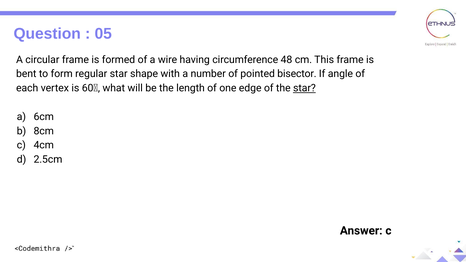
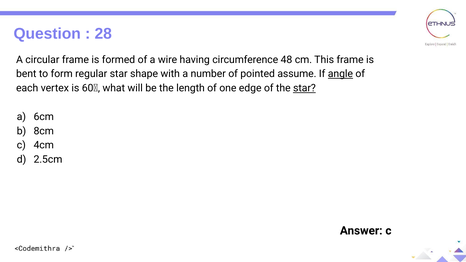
05: 05 -> 28 (103, 34)
bisector: bisector -> assume (297, 74)
angle underline: none -> present (340, 74)
